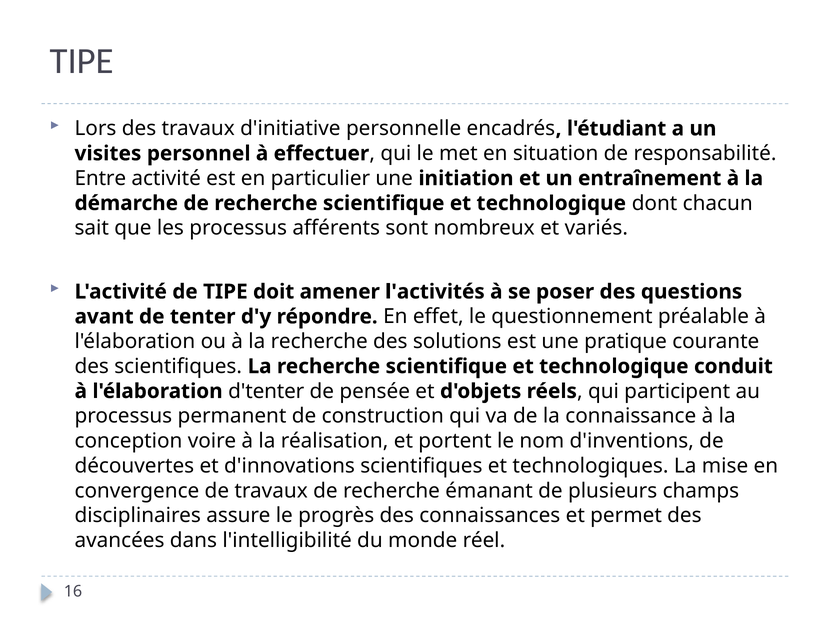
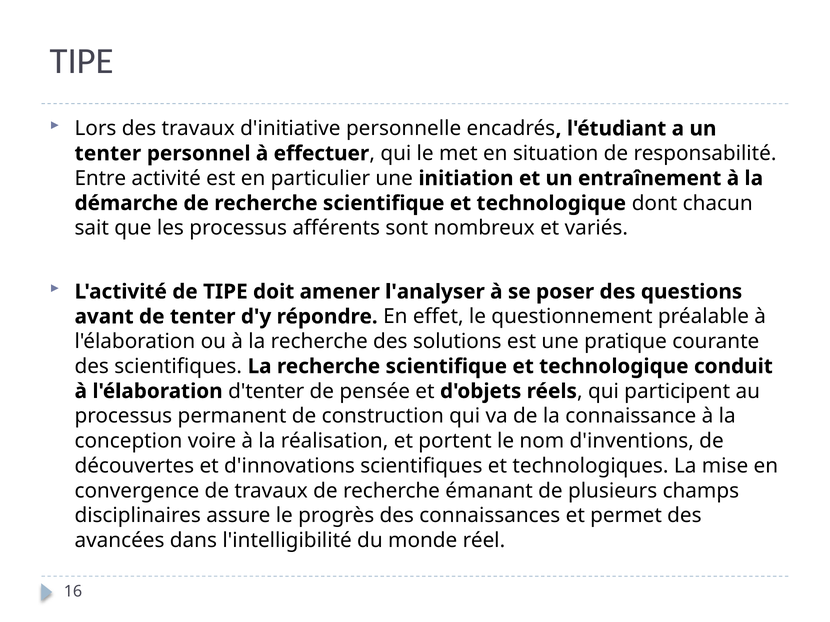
visites: visites -> tenter (108, 154)
l'activités: l'activités -> l'analyser (435, 292)
